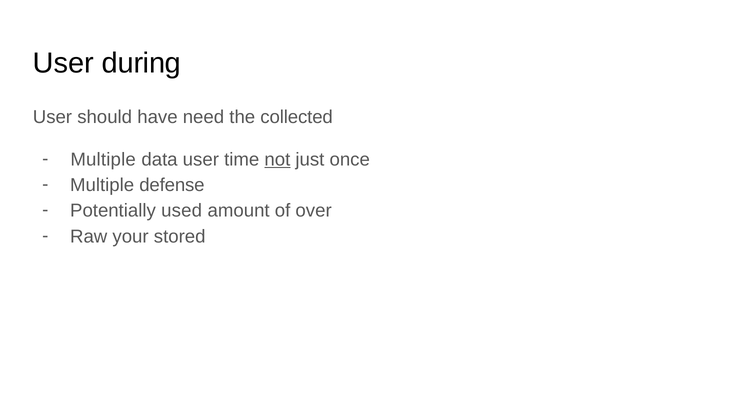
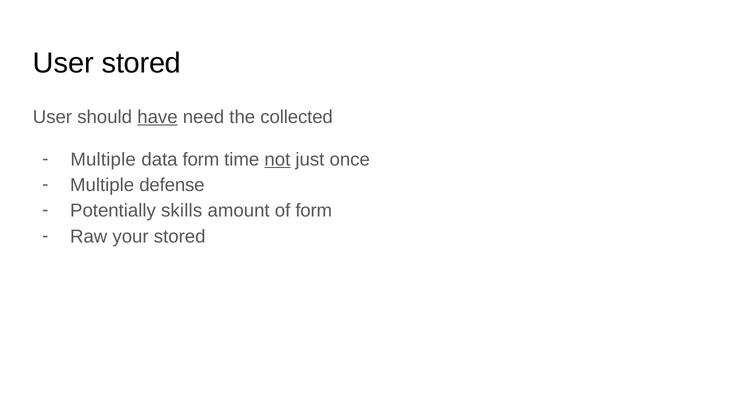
User during: during -> stored (141, 63)
have underline: none -> present (157, 117)
data user: user -> form (201, 159)
used: used -> skills (182, 211)
of over: over -> form (314, 211)
